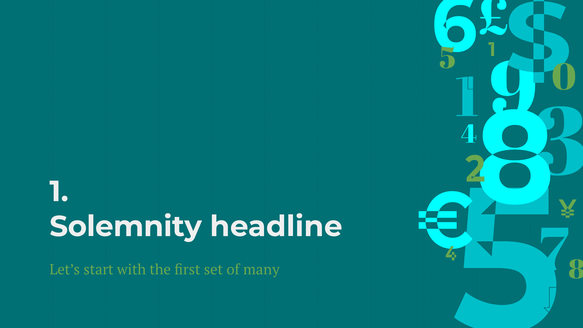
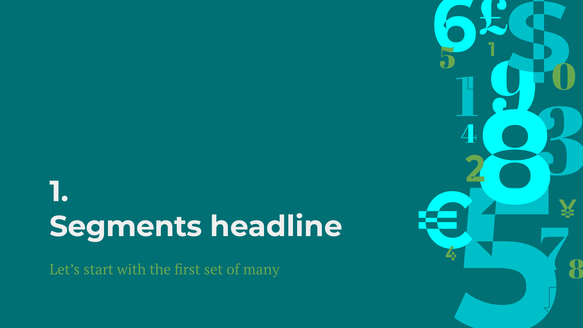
Solemnity: Solemnity -> Segments (126, 226)
